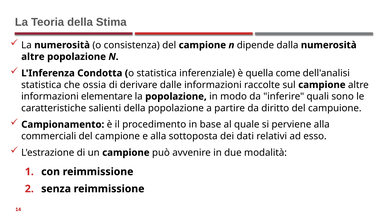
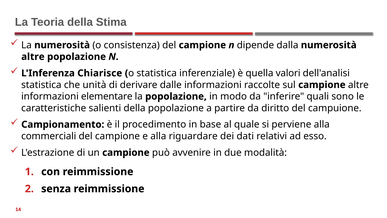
Condotta: Condotta -> Chiarisce (100, 73)
come: come -> valori (288, 73)
ossia: ossia -> unità (94, 85)
sottoposta: sottoposta -> riguardare (193, 136)
